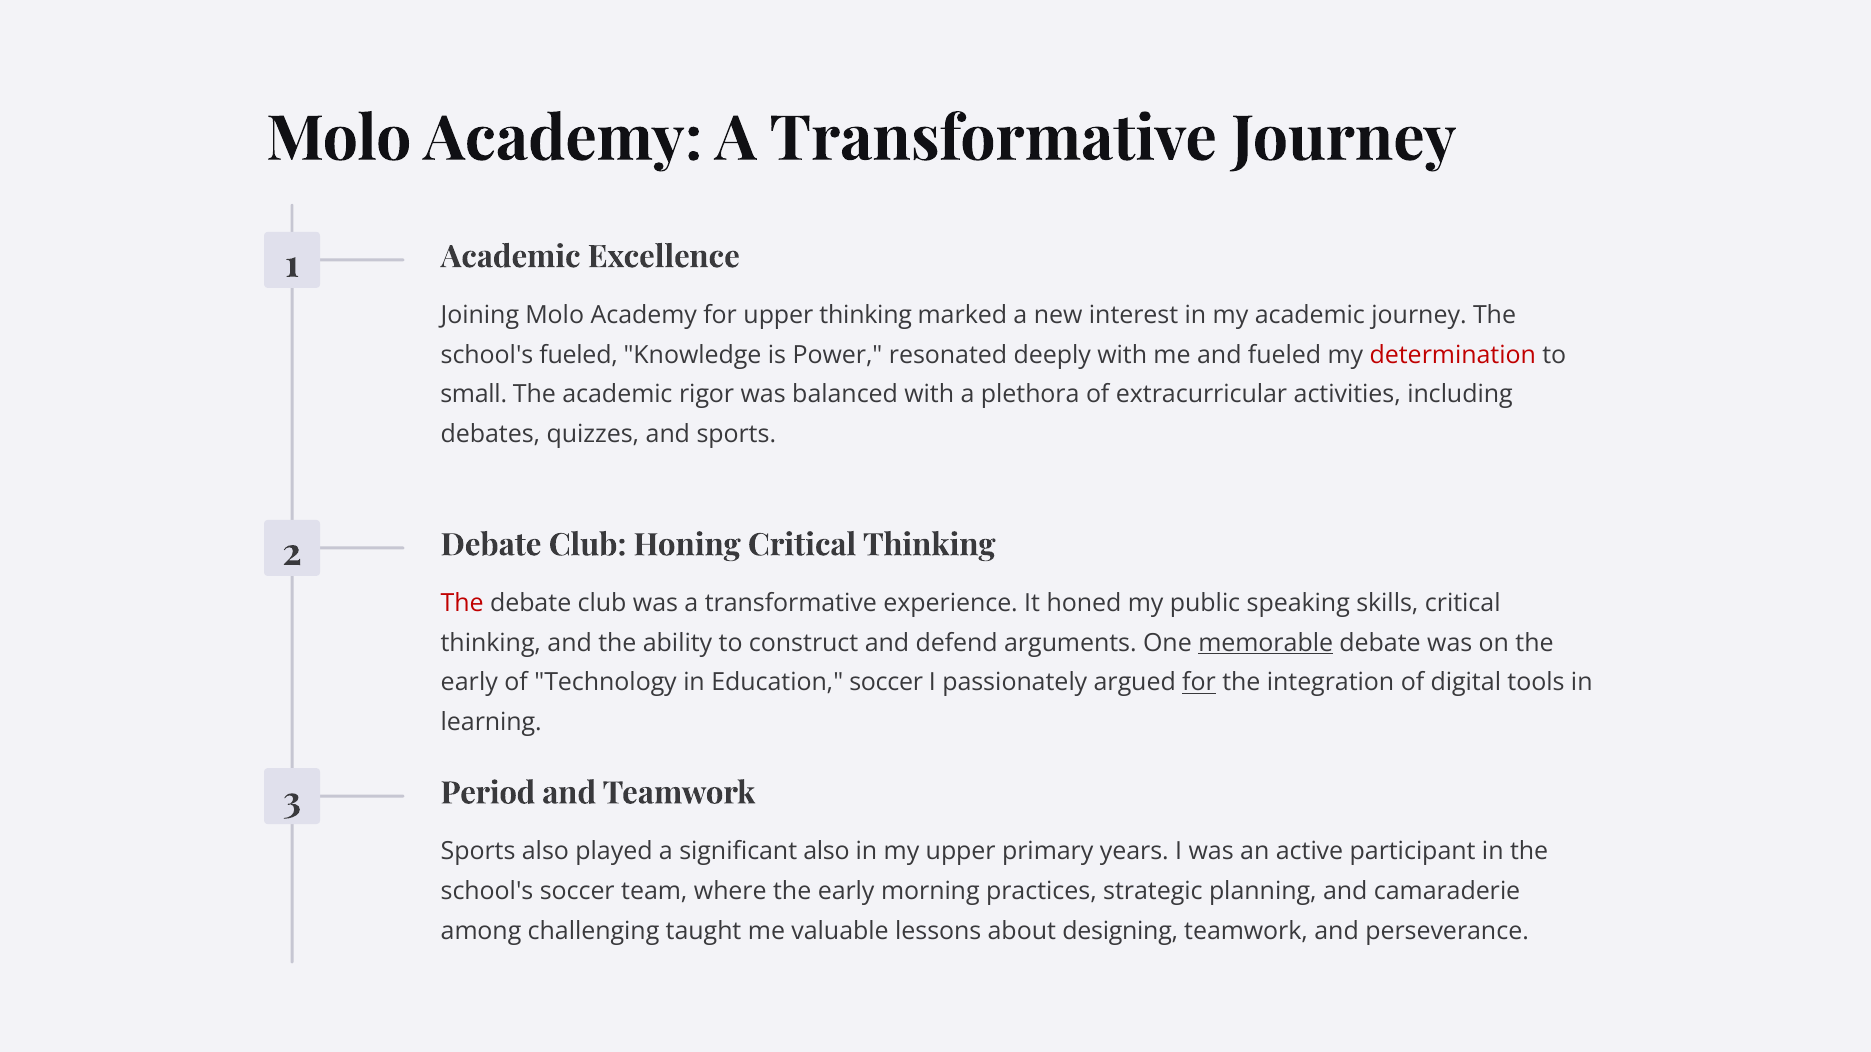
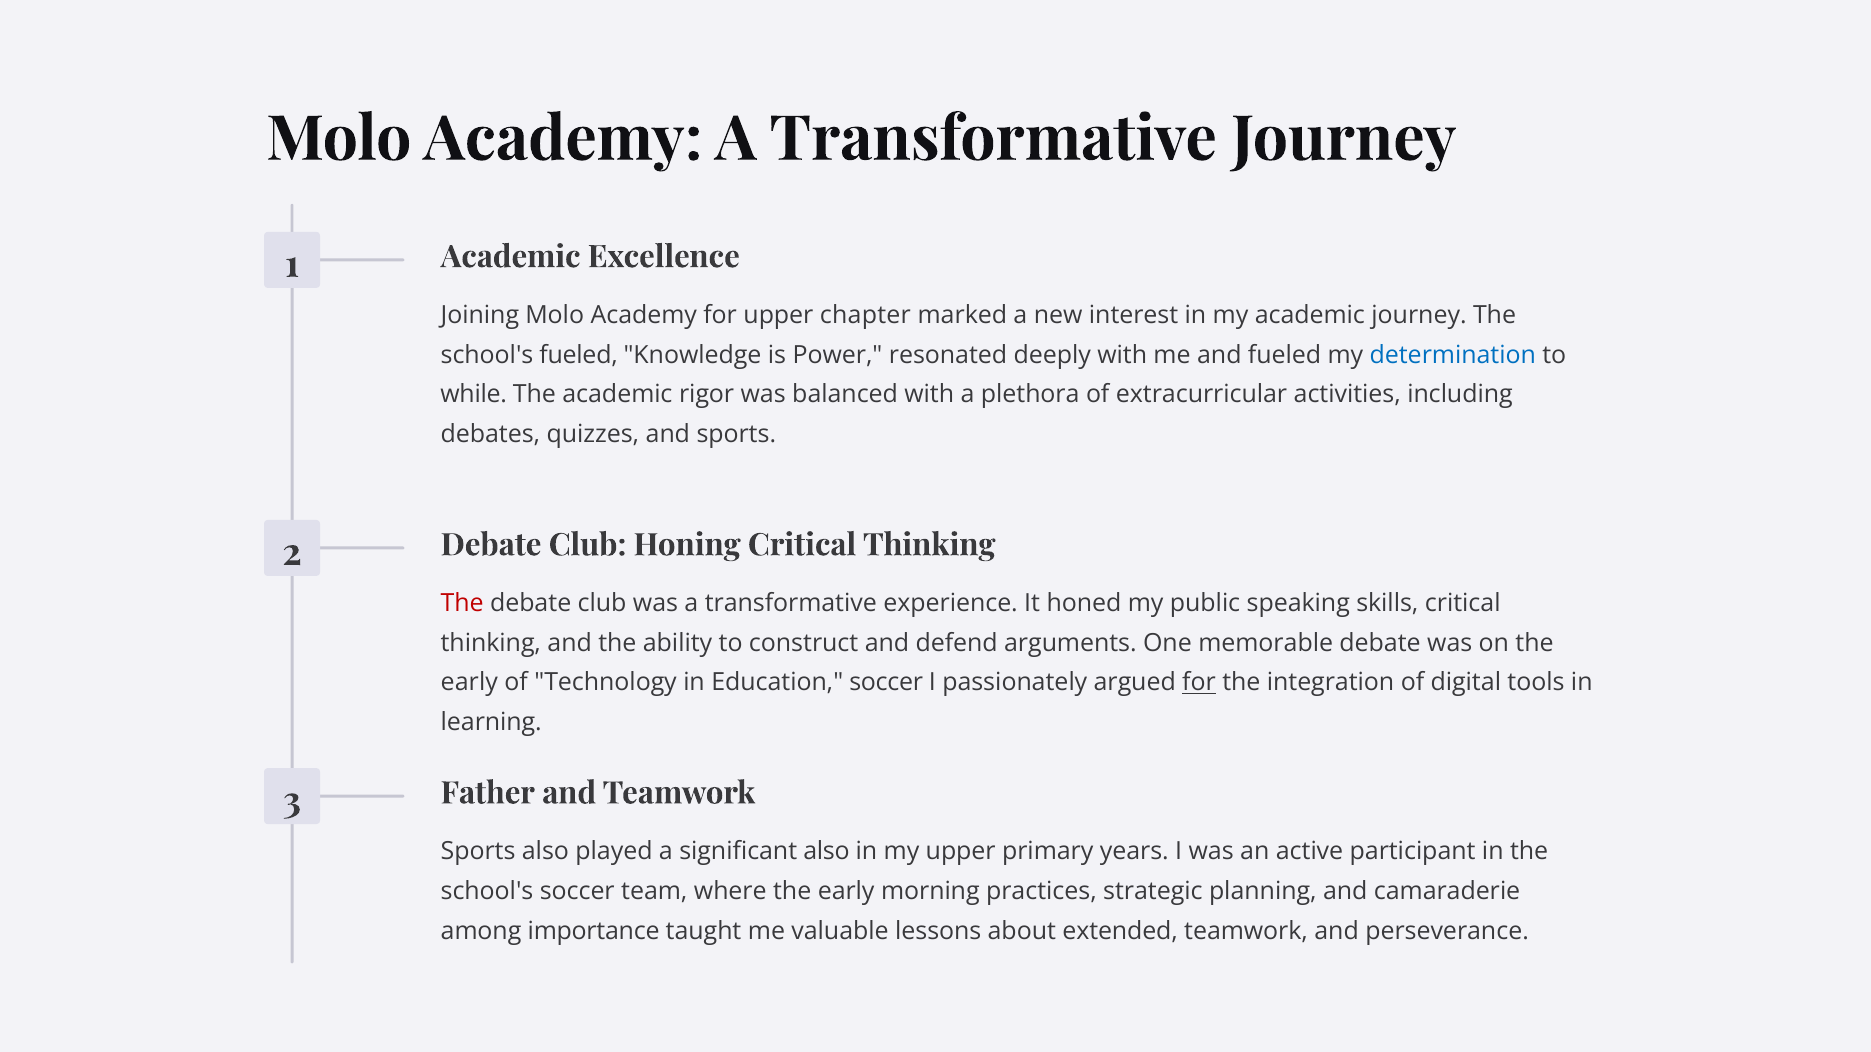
upper thinking: thinking -> chapter (865, 315)
determination colour: red -> blue (1453, 355)
small: small -> while (474, 395)
memorable underline: present -> none (1266, 643)
Period: Period -> Father (488, 794)
challenging: challenging -> importance (594, 931)
designing: designing -> extended (1120, 931)
